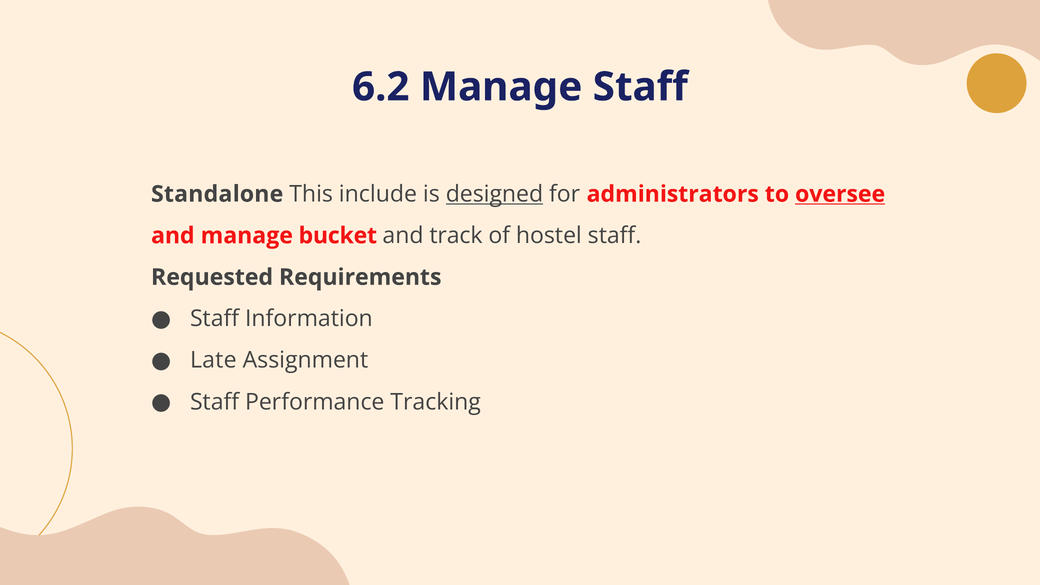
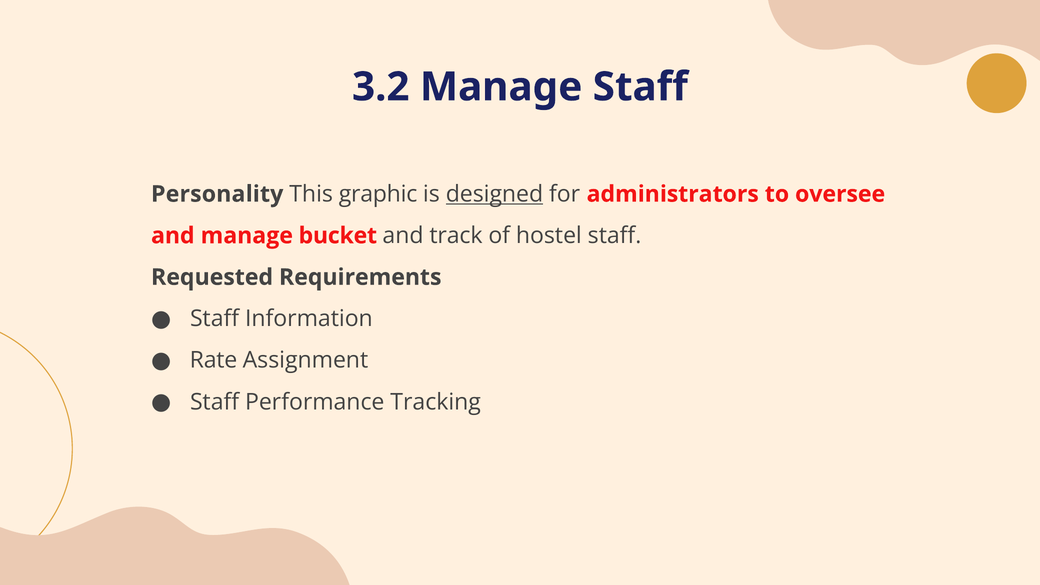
6.2: 6.2 -> 3.2 (381, 87)
Standalone: Standalone -> Personality (217, 194)
include: include -> graphic (378, 194)
oversee underline: present -> none (840, 194)
Late: Late -> Rate (214, 360)
